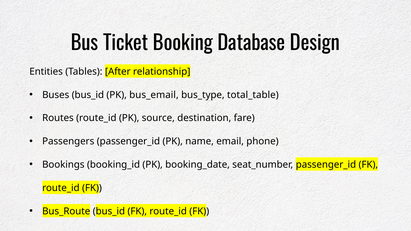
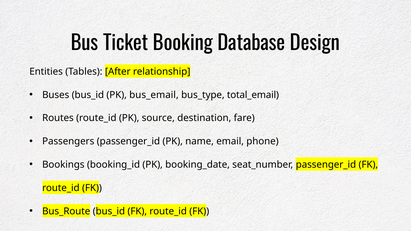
total_table: total_table -> total_email (253, 95)
